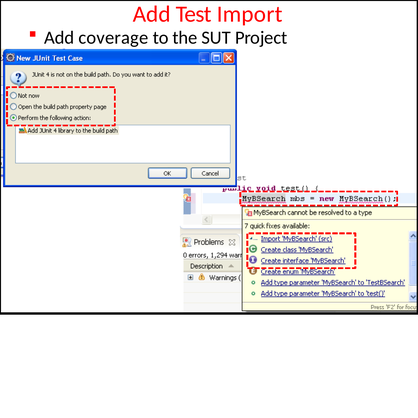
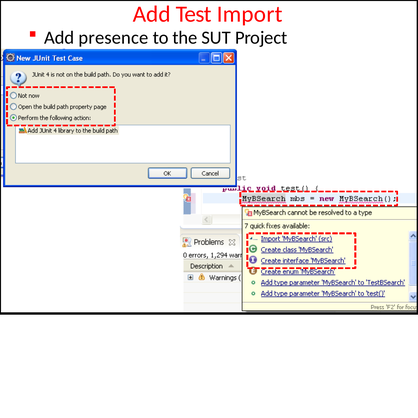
coverage: coverage -> presence (113, 38)
